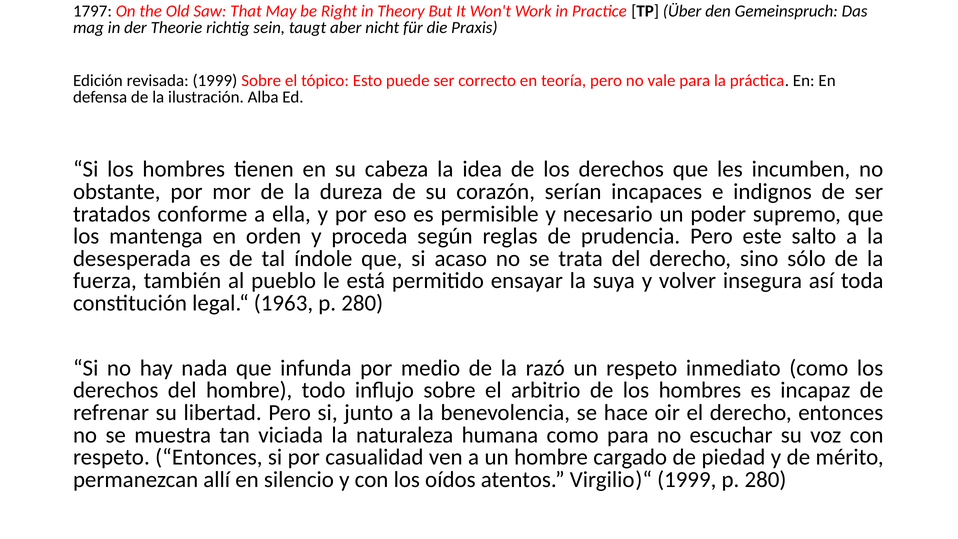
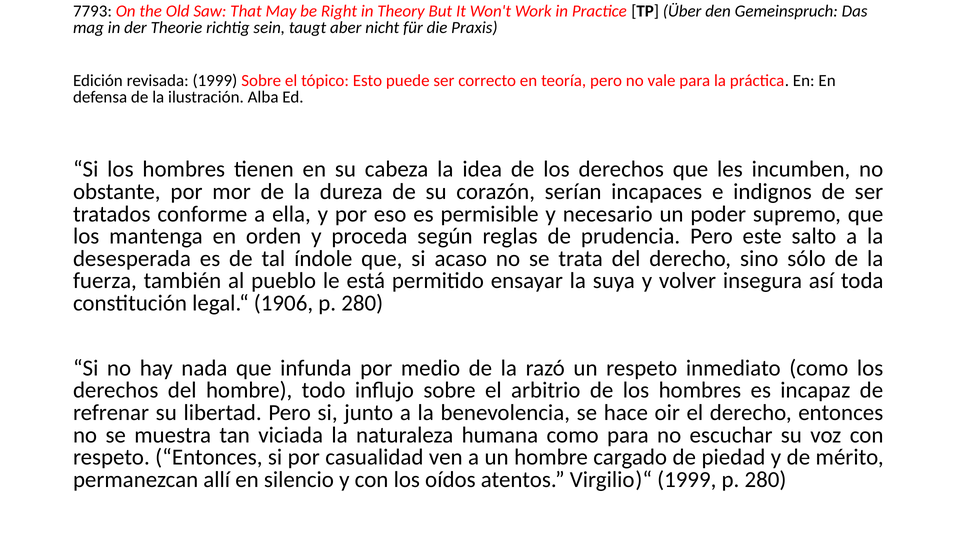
1797: 1797 -> 7793 (92, 11)
1963: 1963 -> 1906 (283, 303)
